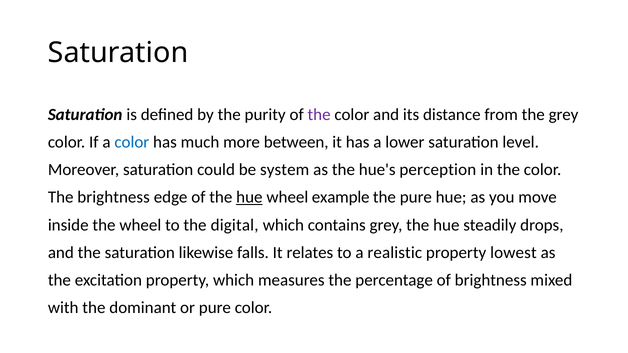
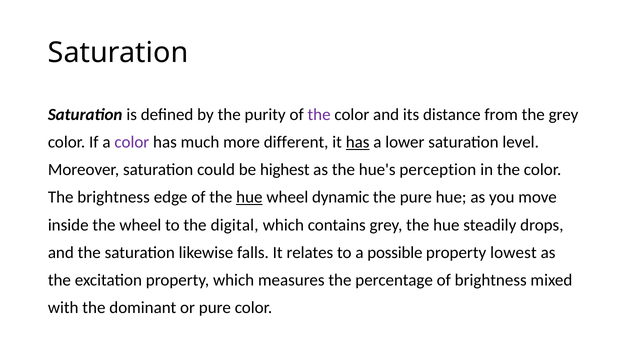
color colour: blue -> purple (132, 142)
between: between -> different (296, 142)
has underline: none -> present (358, 142)
system: system -> highest (285, 170)
example: example -> dynamic (341, 198)
realistic: realistic -> possible (395, 253)
